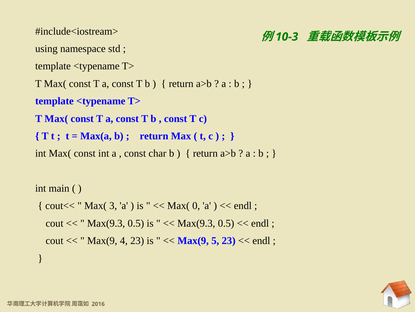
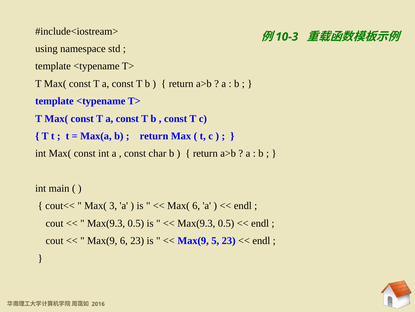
Max( 0: 0 -> 6 (196, 205)
Max(9 4: 4 -> 6 (124, 240)
